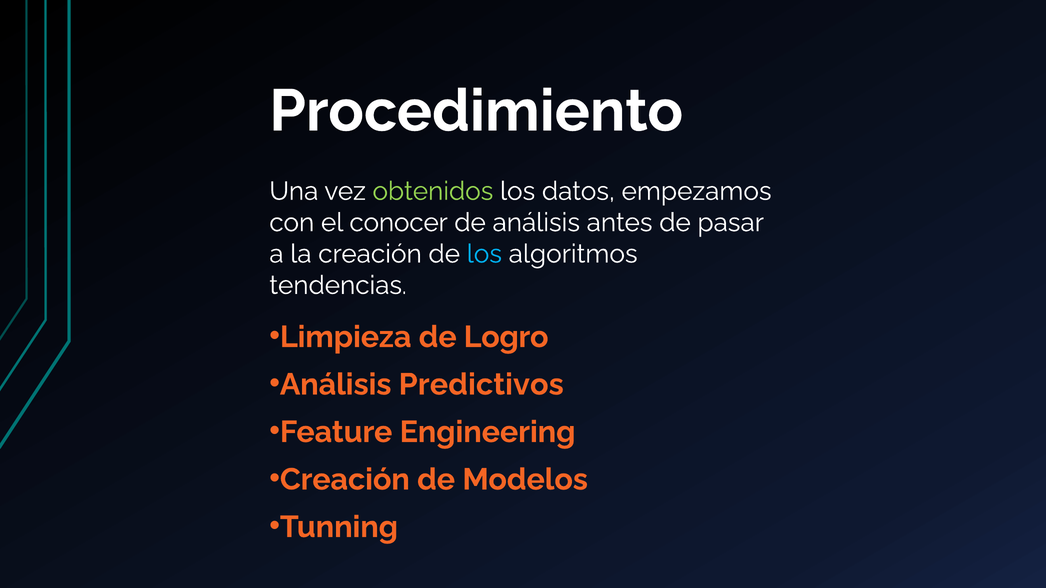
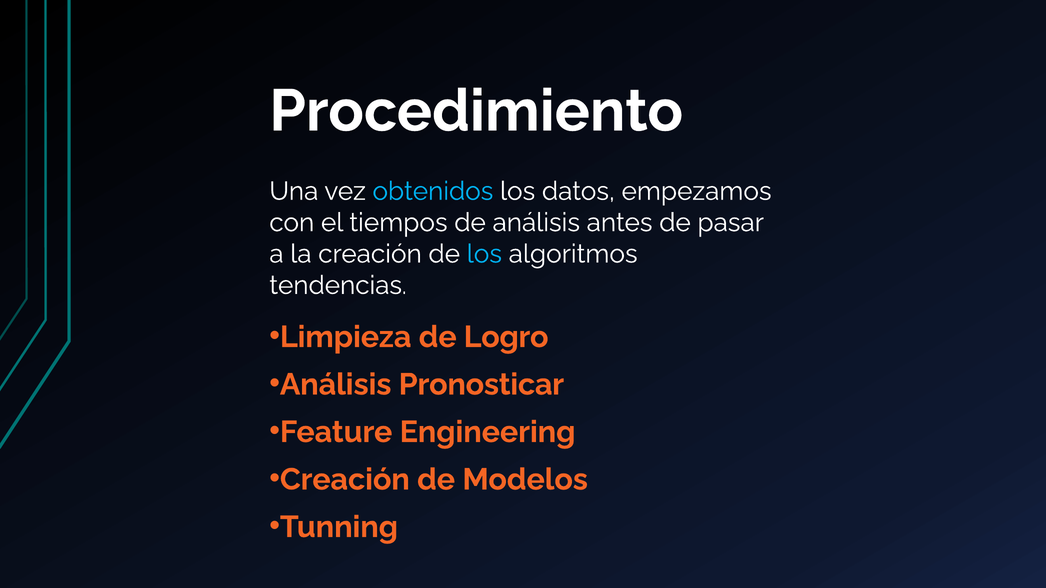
obtenidos colour: light green -> light blue (433, 191)
conocer: conocer -> tiempos (398, 223)
Predictivos: Predictivos -> Pronosticar (481, 385)
